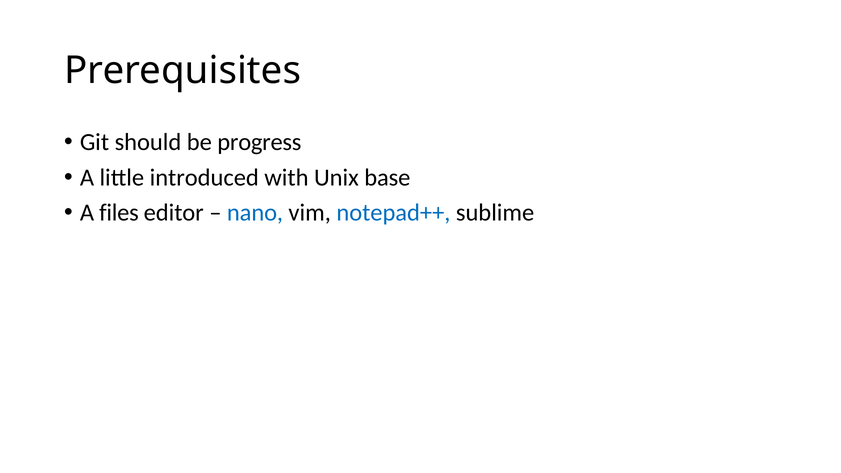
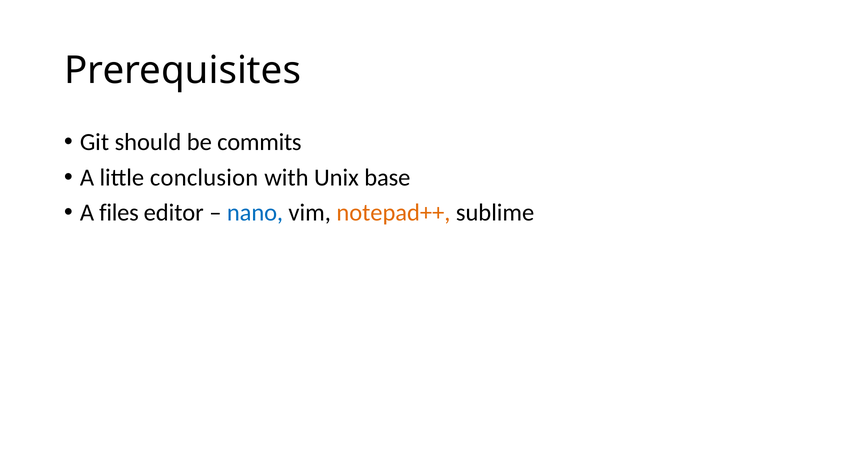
progress: progress -> commits (259, 142)
introduced: introduced -> conclusion (204, 177)
notepad++ colour: blue -> orange (393, 213)
